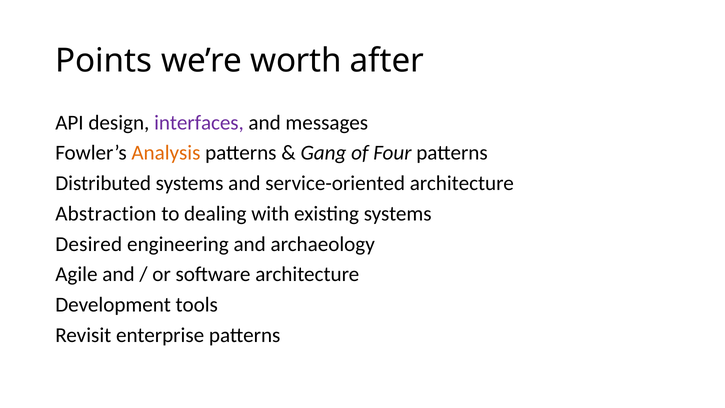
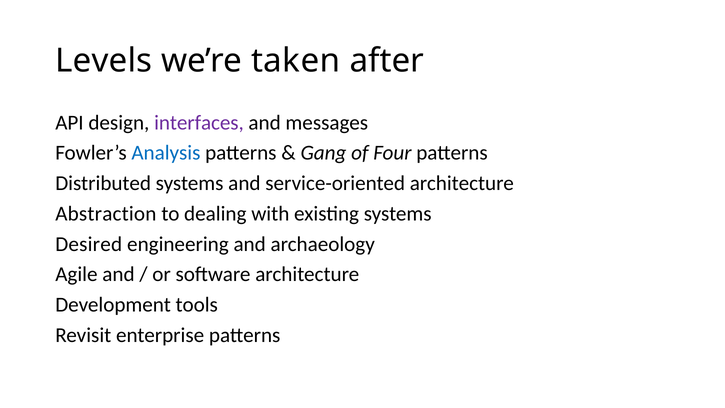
Points: Points -> Levels (104, 61)
worth: worth -> taken (296, 61)
Analysis colour: orange -> blue (166, 153)
